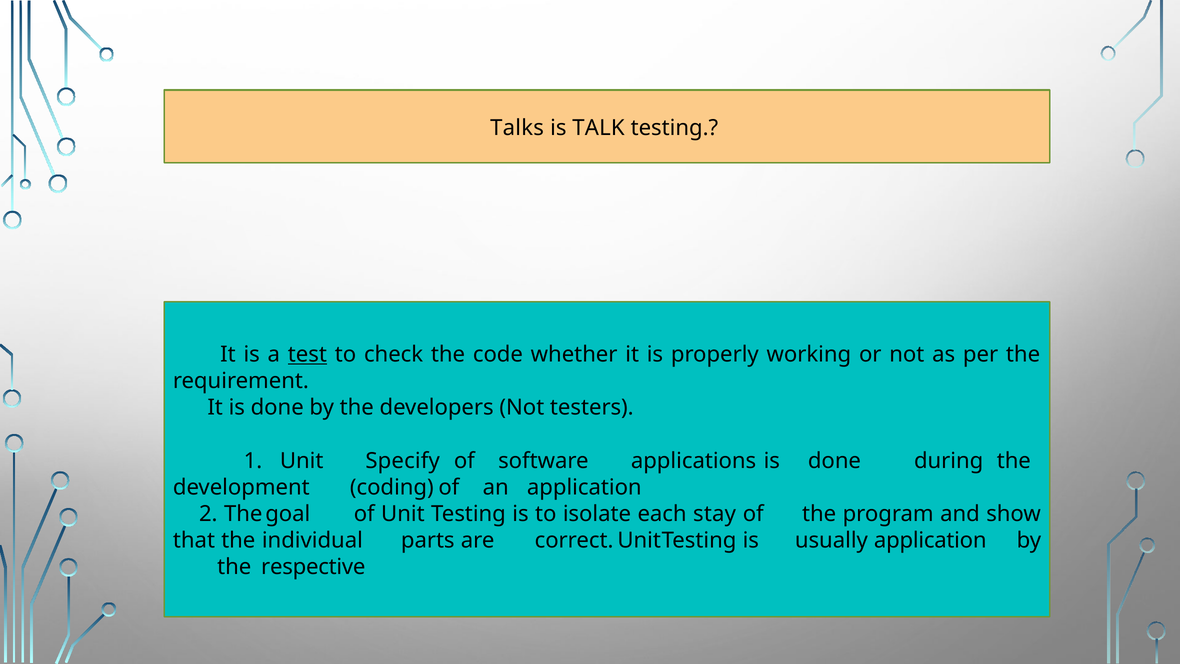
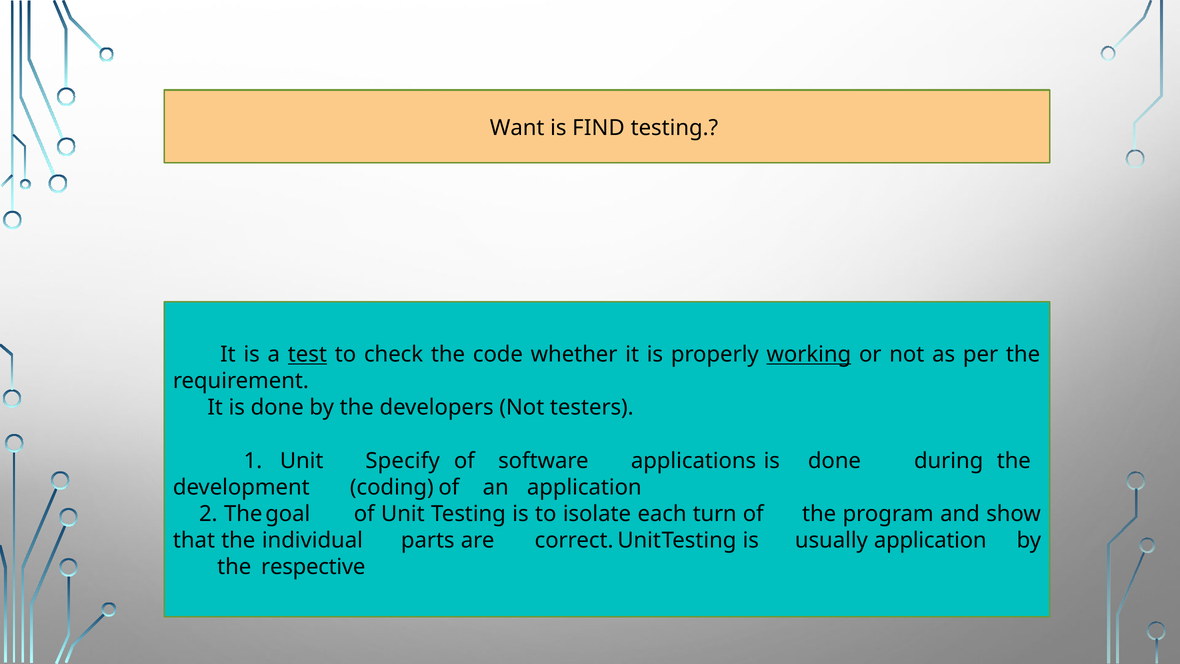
Talks: Talks -> Want (517, 128)
TALK: TALK -> FIND (598, 128)
working underline: none -> present (809, 354)
stay: stay -> turn (715, 514)
